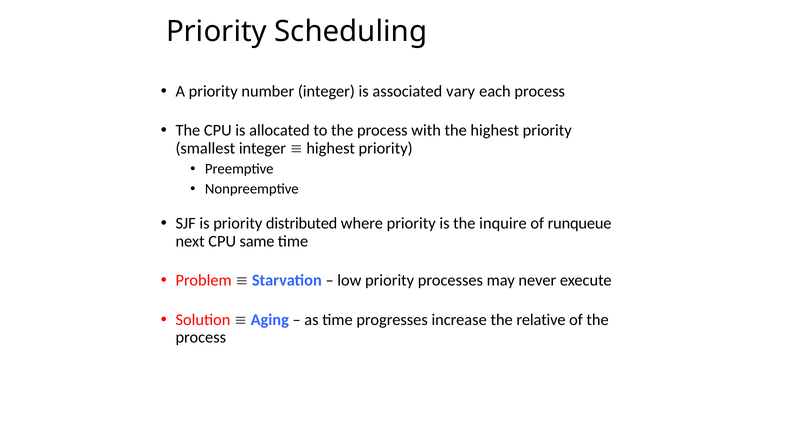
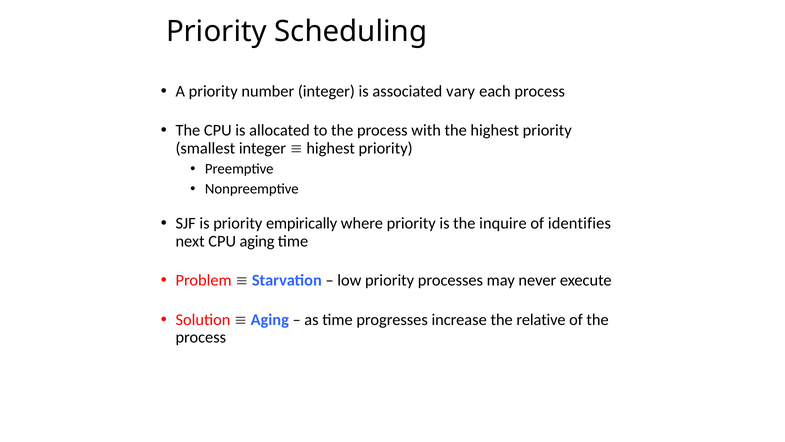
distributed: distributed -> empirically (302, 223)
runqueue: runqueue -> identifies (579, 223)
CPU same: same -> aging (257, 241)
